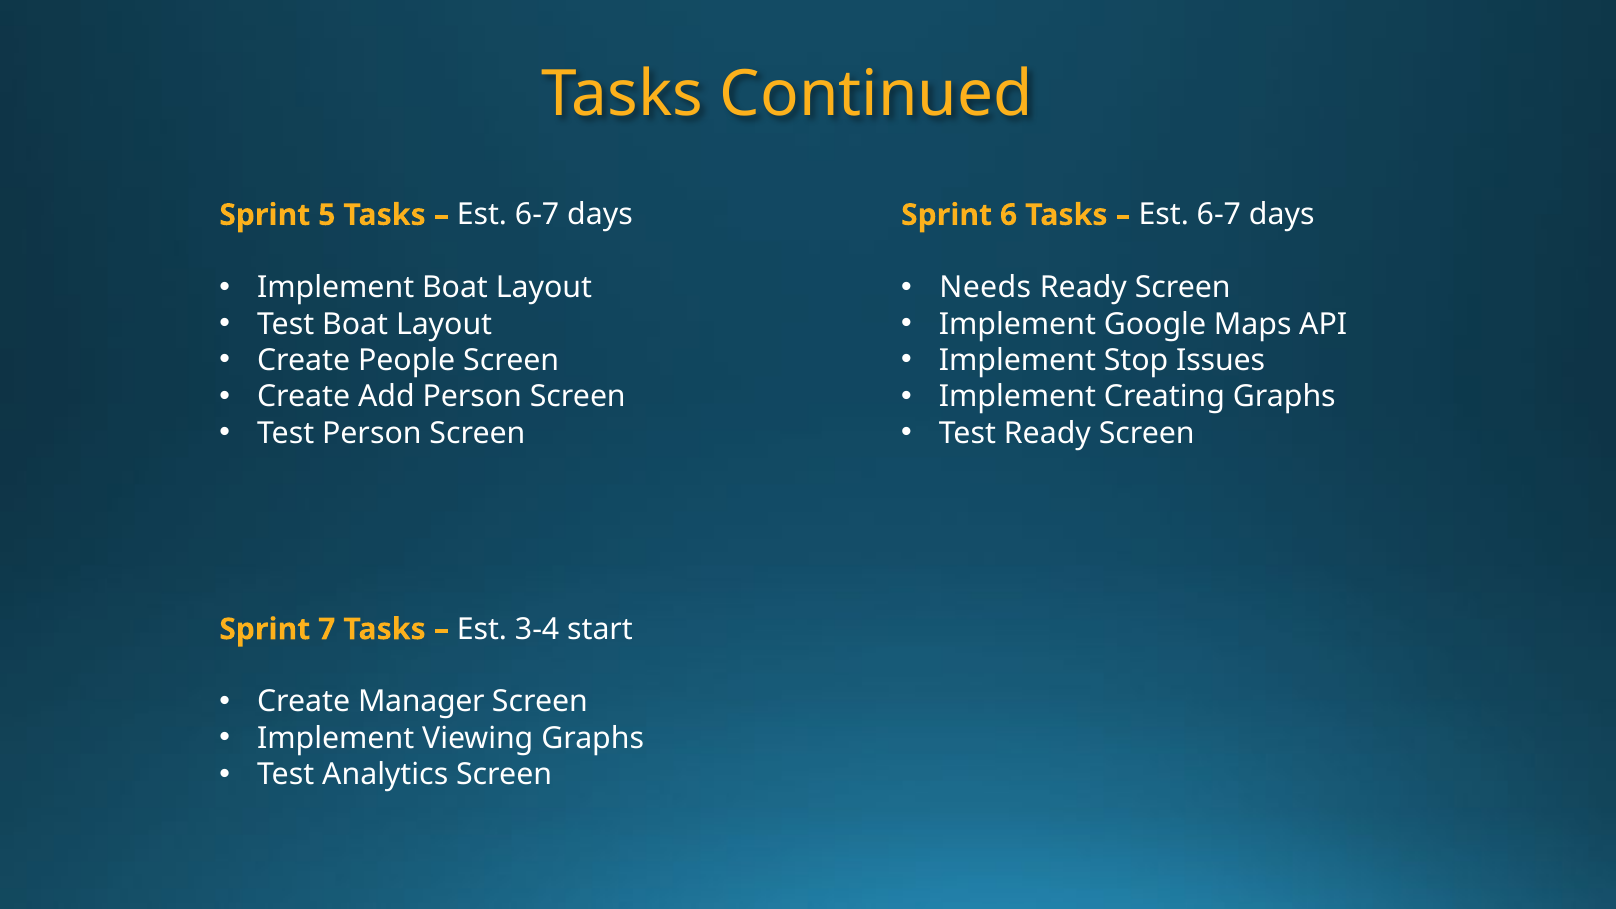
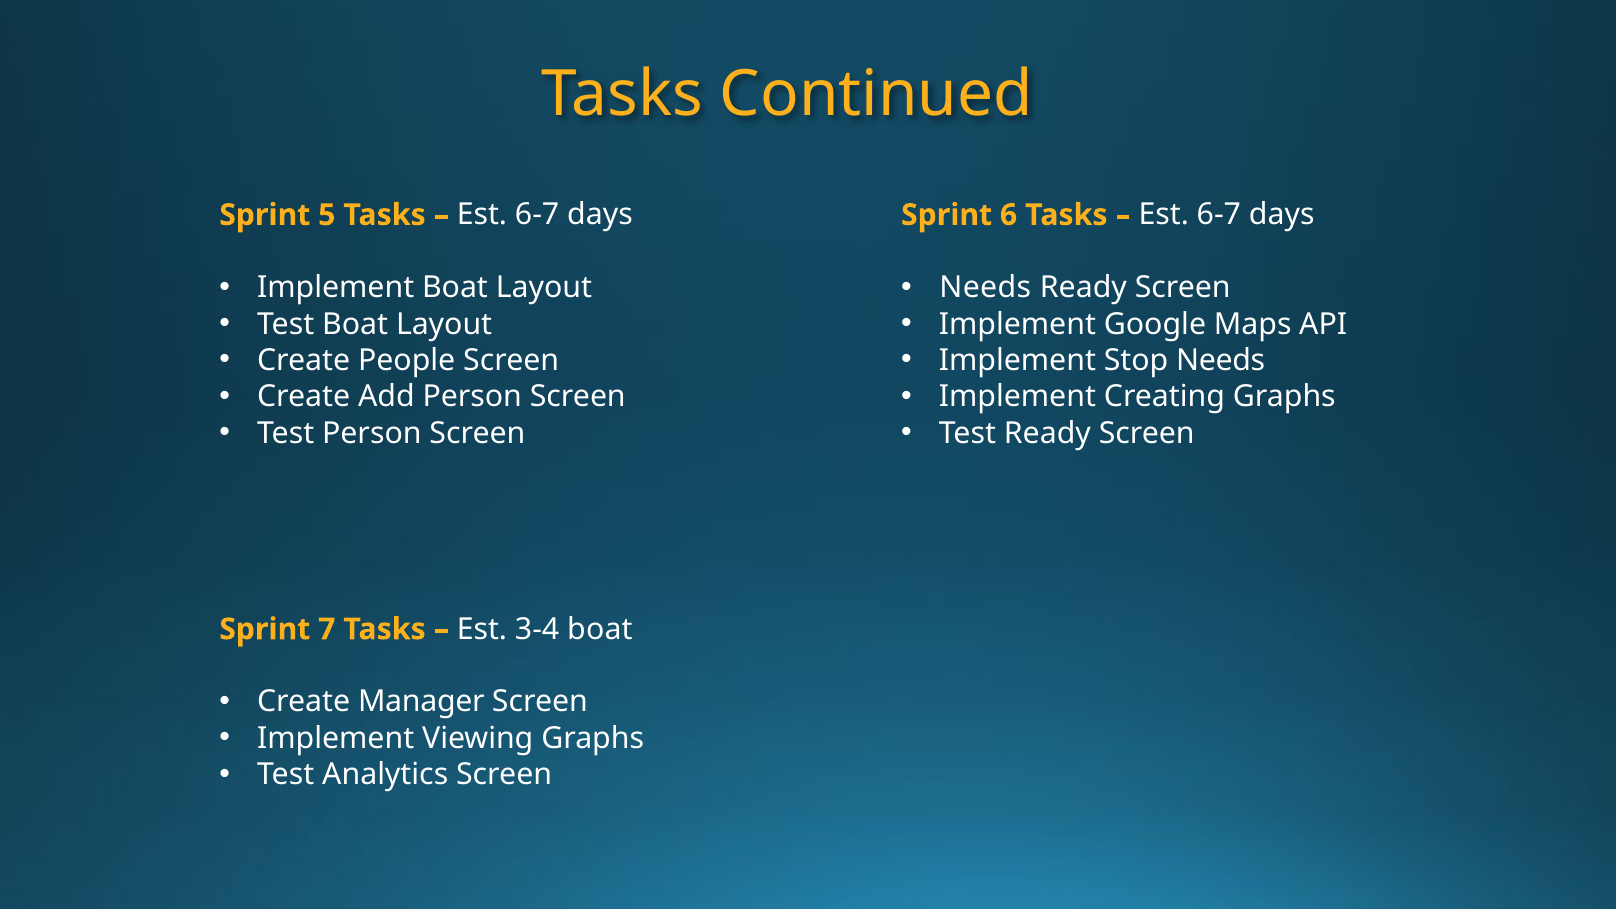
Stop Issues: Issues -> Needs (1221, 360)
3-4 start: start -> boat (600, 629)
